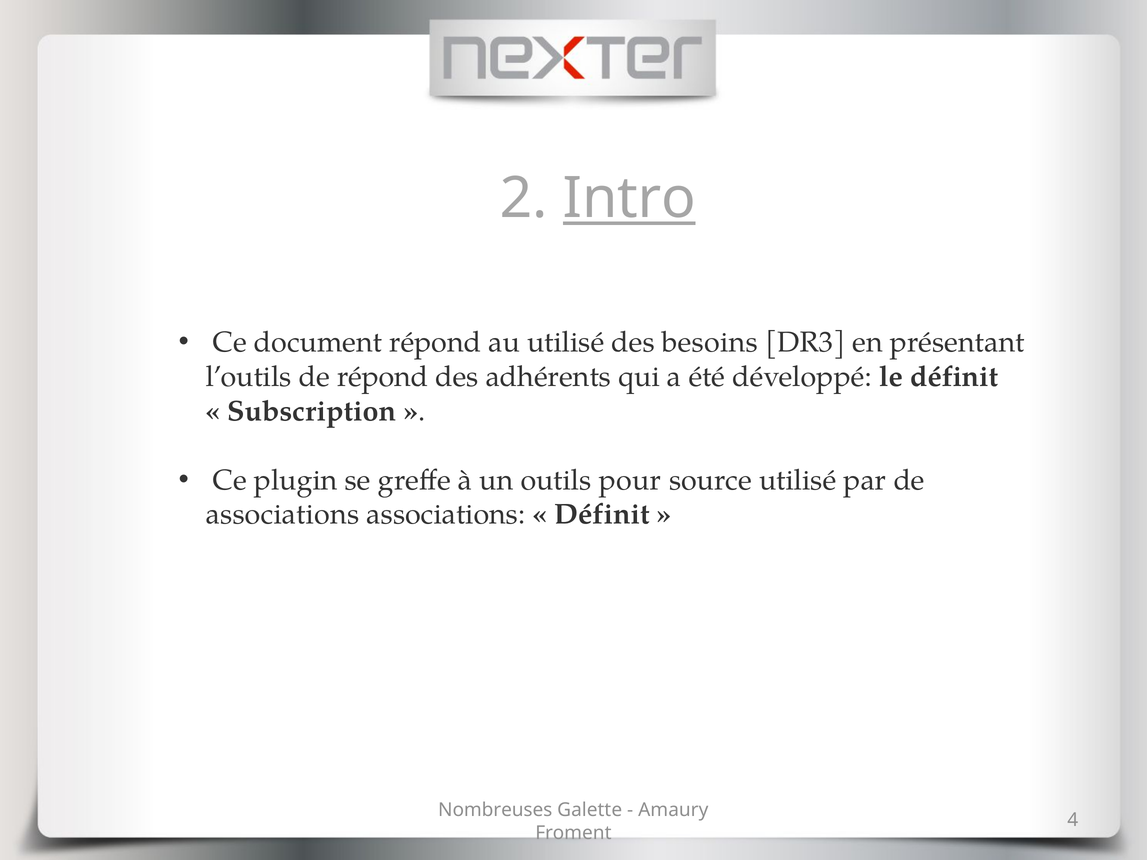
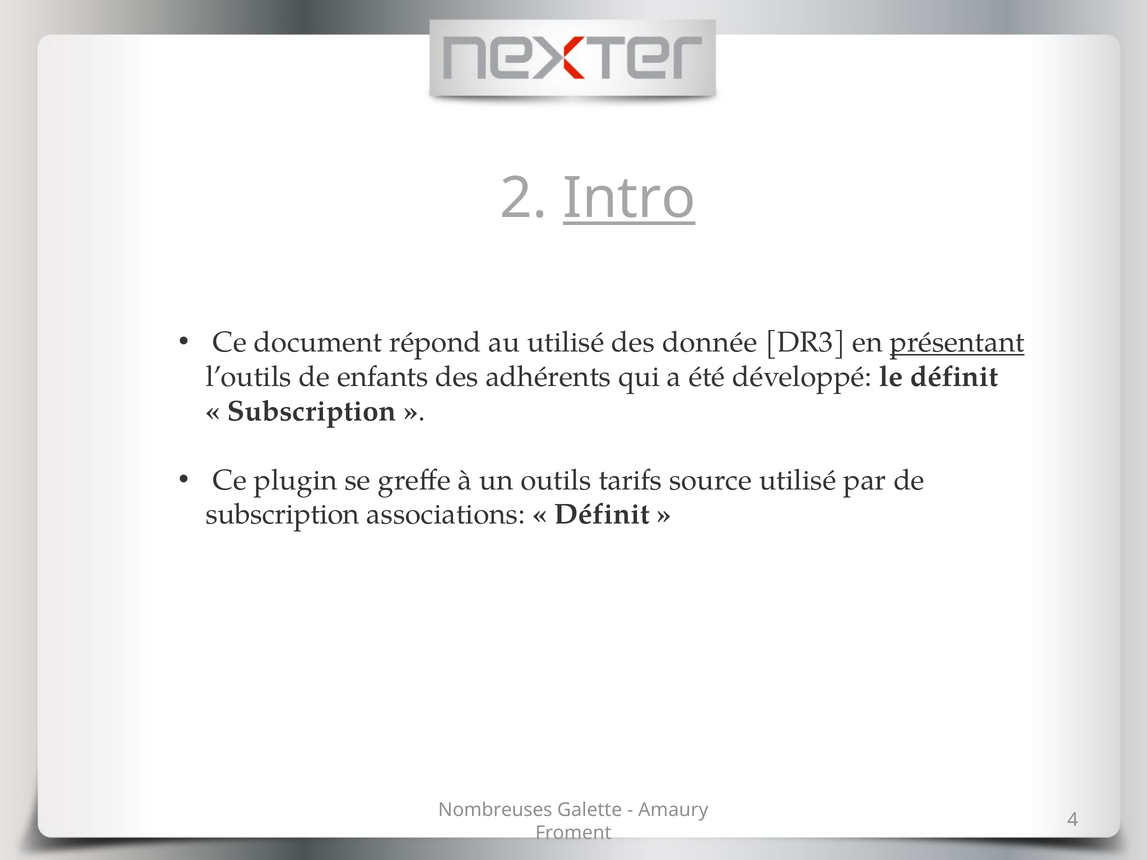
besoins: besoins -> donnée (710, 343)
présentant underline: none -> present (957, 343)
de répond: répond -> enfants (383, 377)
pour: pour -> tarifs (630, 480)
associations: associations -> subscription (283, 515)
